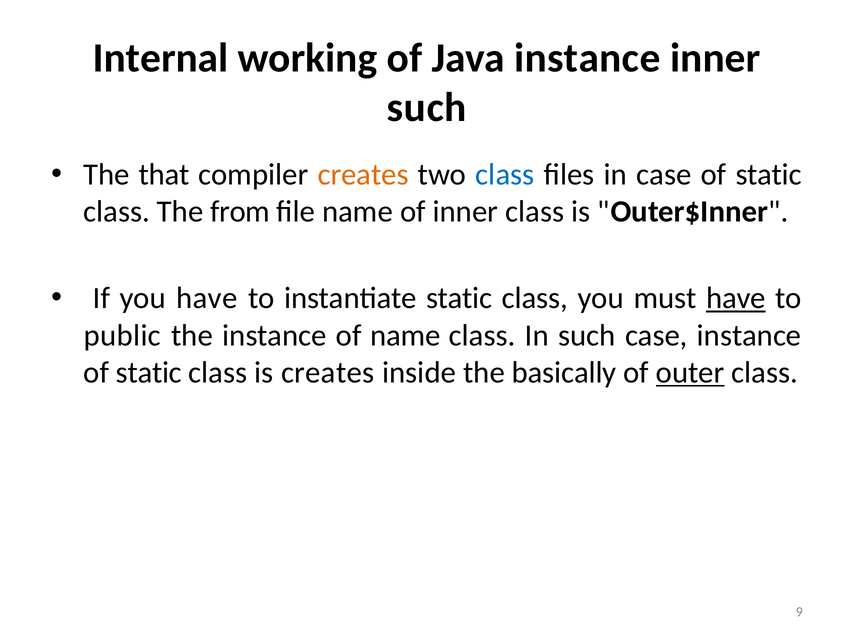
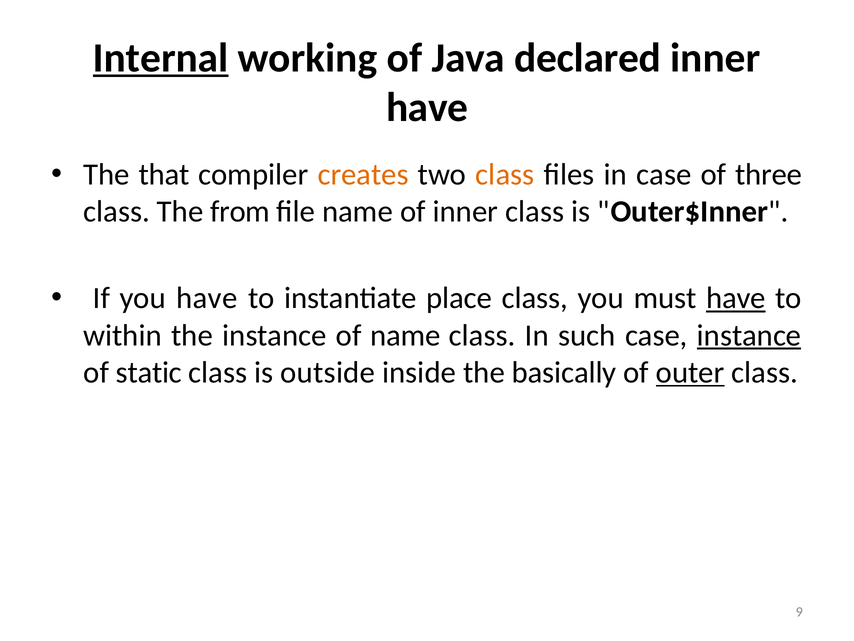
Internal underline: none -> present (161, 58)
Java instance: instance -> declared (588, 58)
such: such -> have (427, 108)
class colour: blue -> orange (505, 174)
case of static: static -> three (769, 174)
instantiate static: static -> place (459, 298)
public: public -> within (123, 335)
instance underline: none -> present (749, 335)
is creates: creates -> outside (328, 372)
